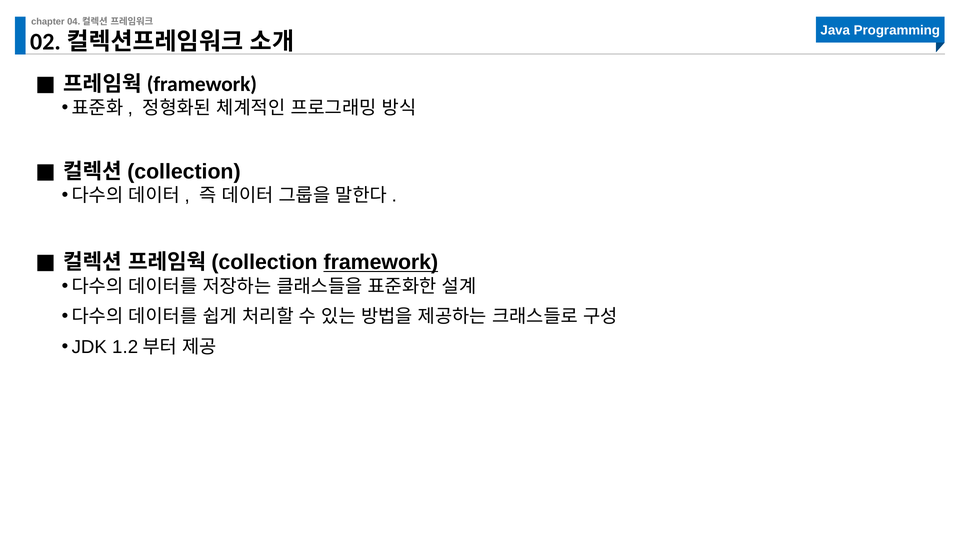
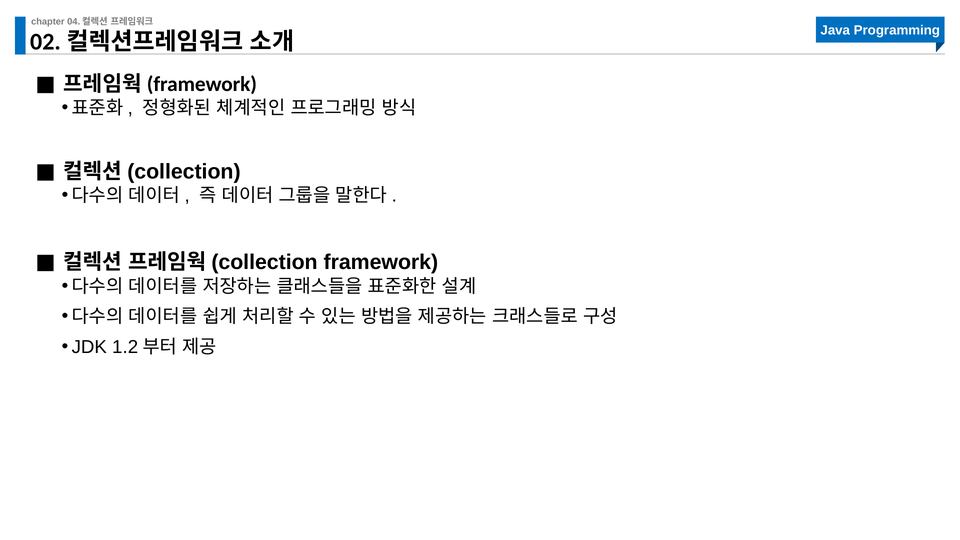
framework underline: present -> none (381, 262)
